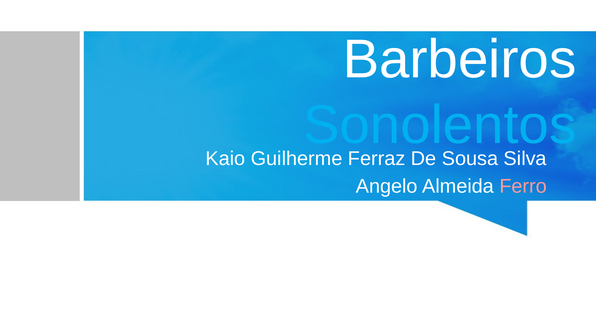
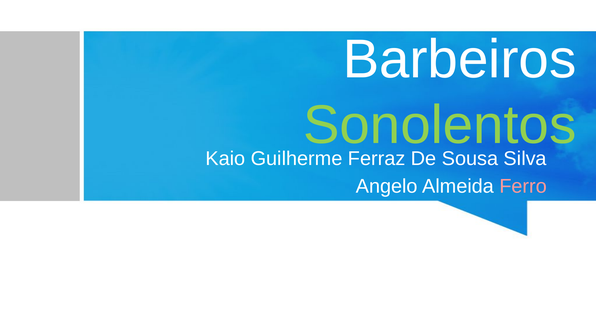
Sonolentos colour: light blue -> light green (440, 125)
